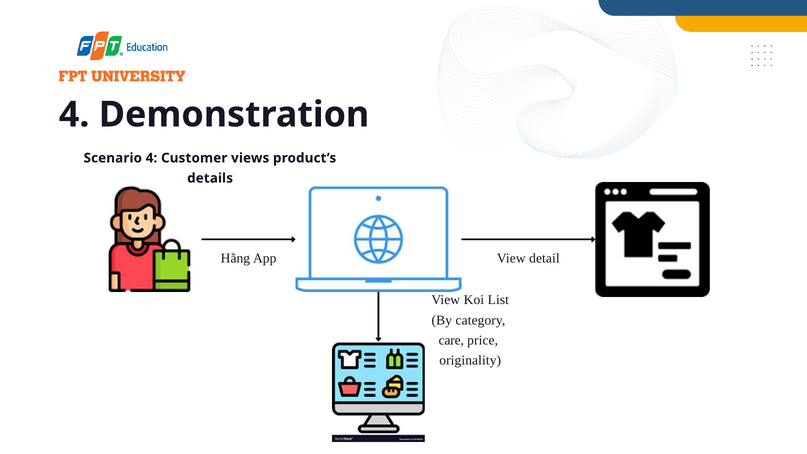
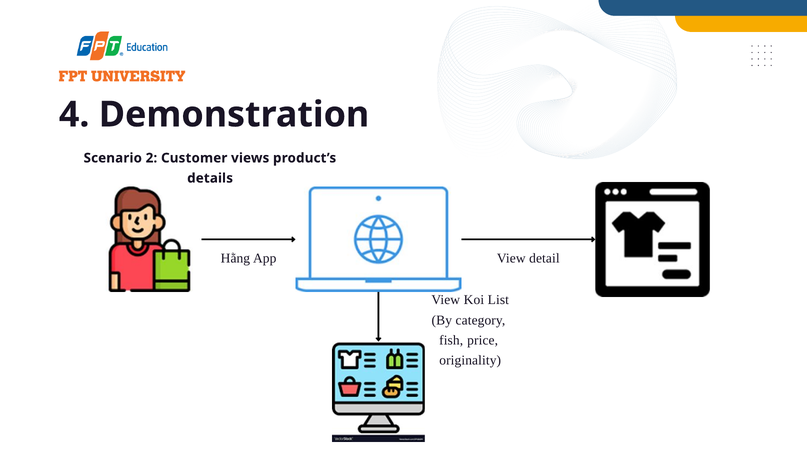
Scenario 4: 4 -> 2 (151, 158)
care: care -> fish (451, 340)
